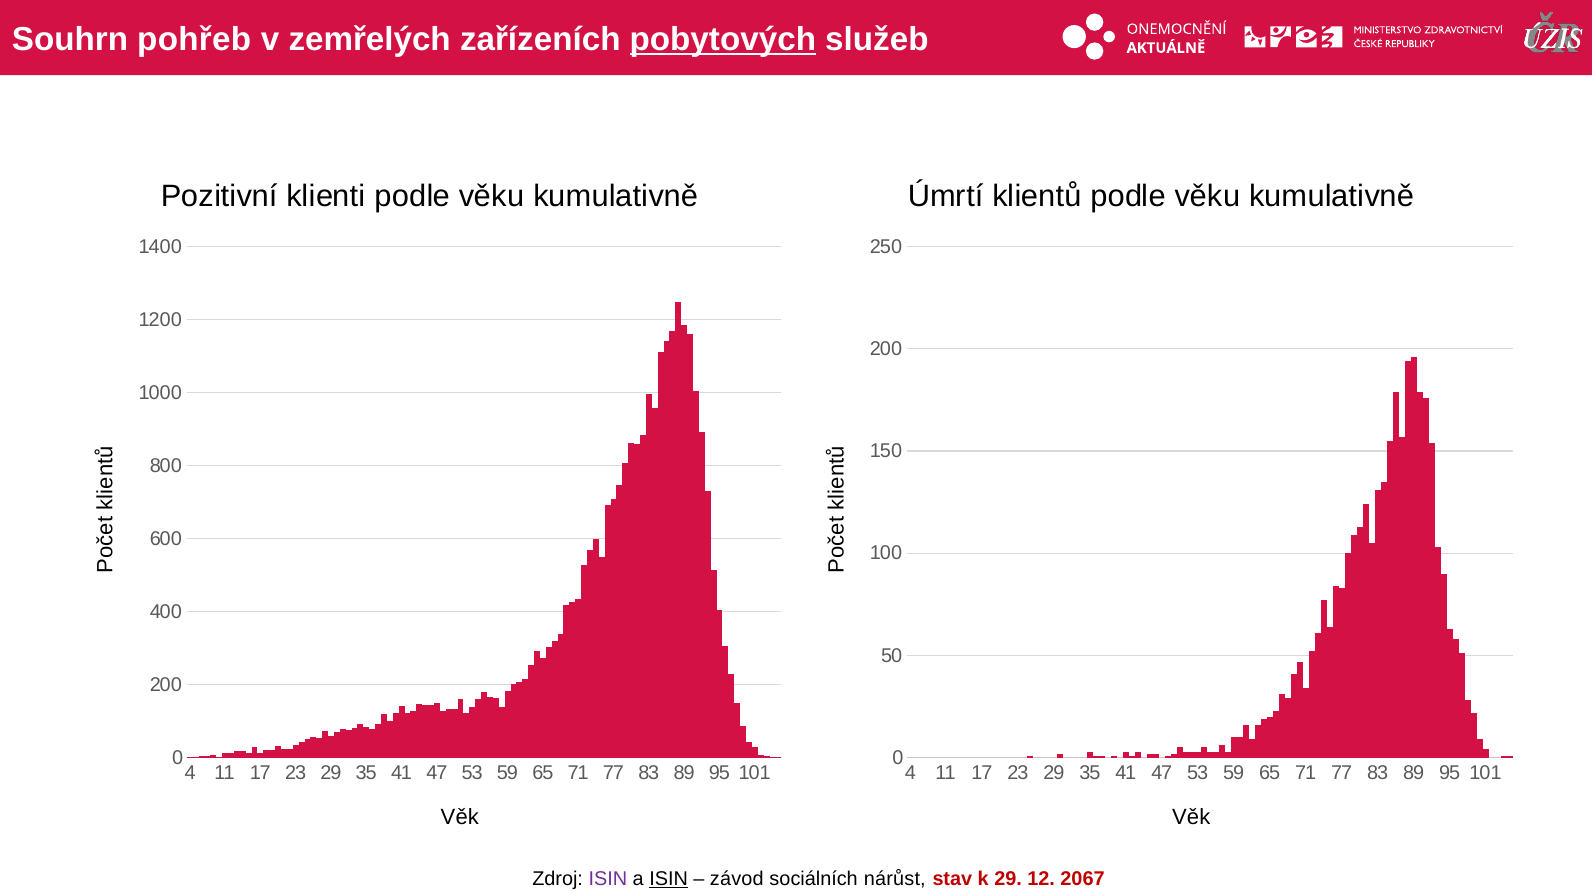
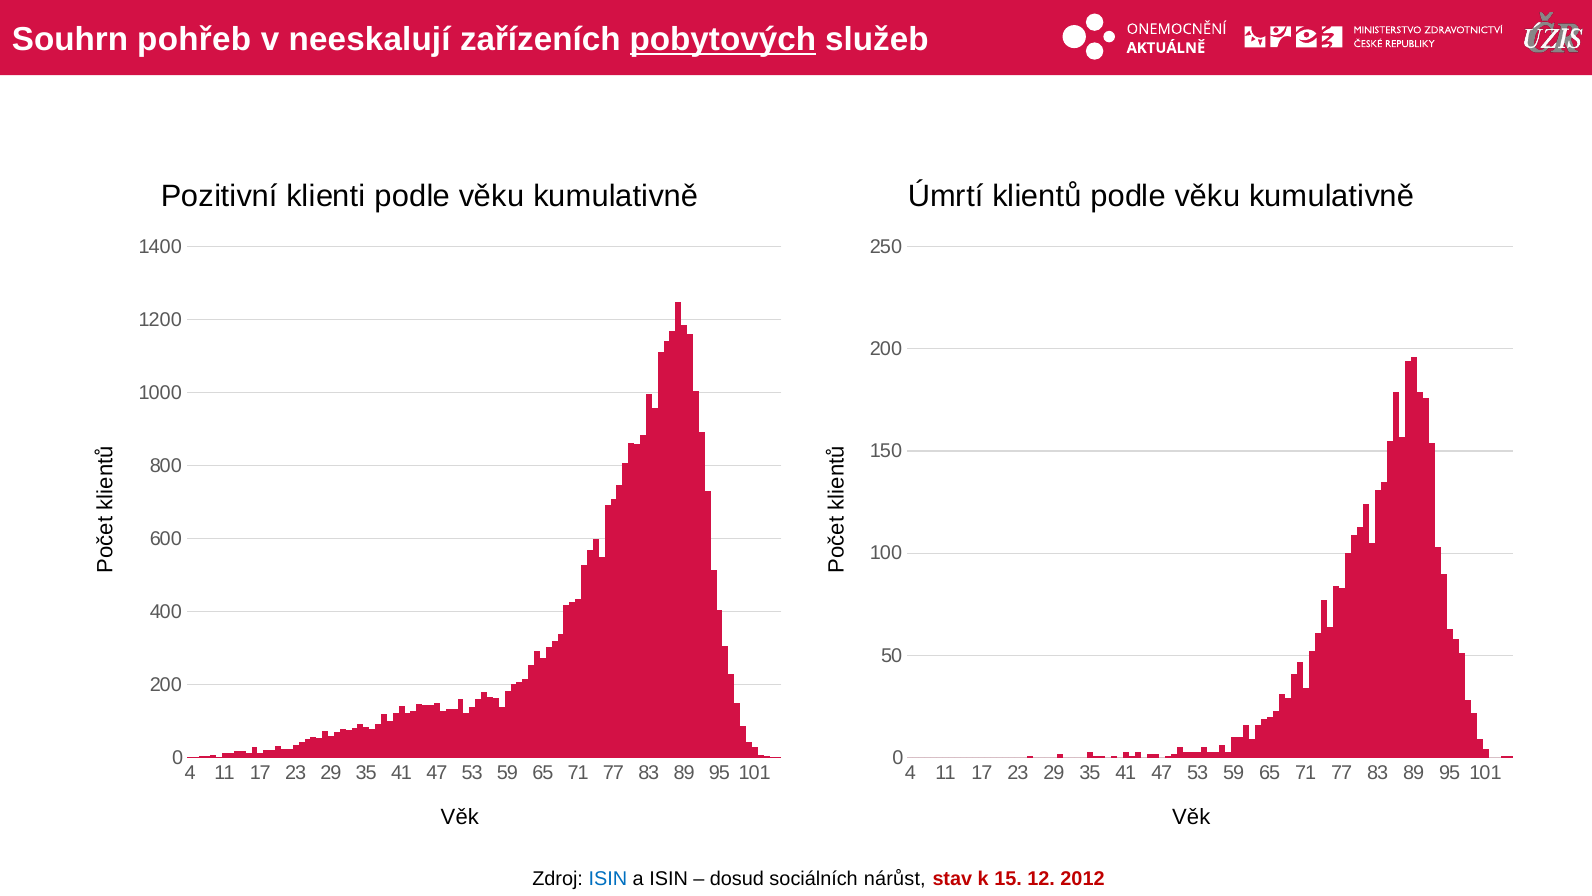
zemřelých: zemřelých -> neeskalují (370, 39)
ISIN colour: purple -> blue (608, 878)
ISIN underline: present -> none (669, 878)
závod: závod -> dosud (737, 878)
k 29: 29 -> 15 (1008, 878)
2067: 2067 -> 2012 (1083, 878)
